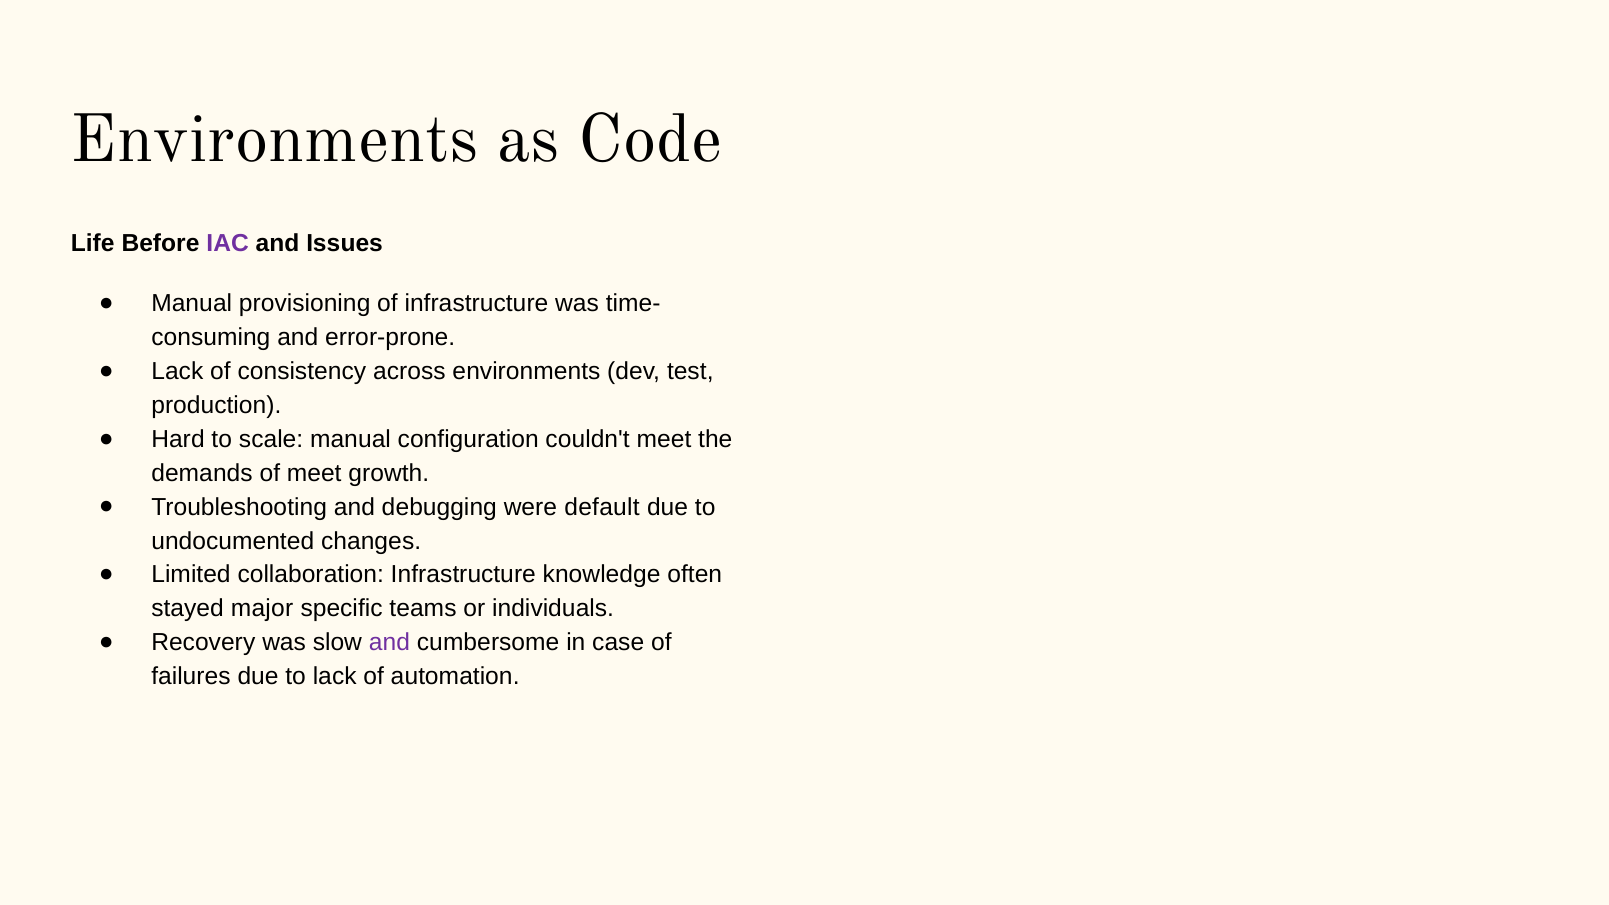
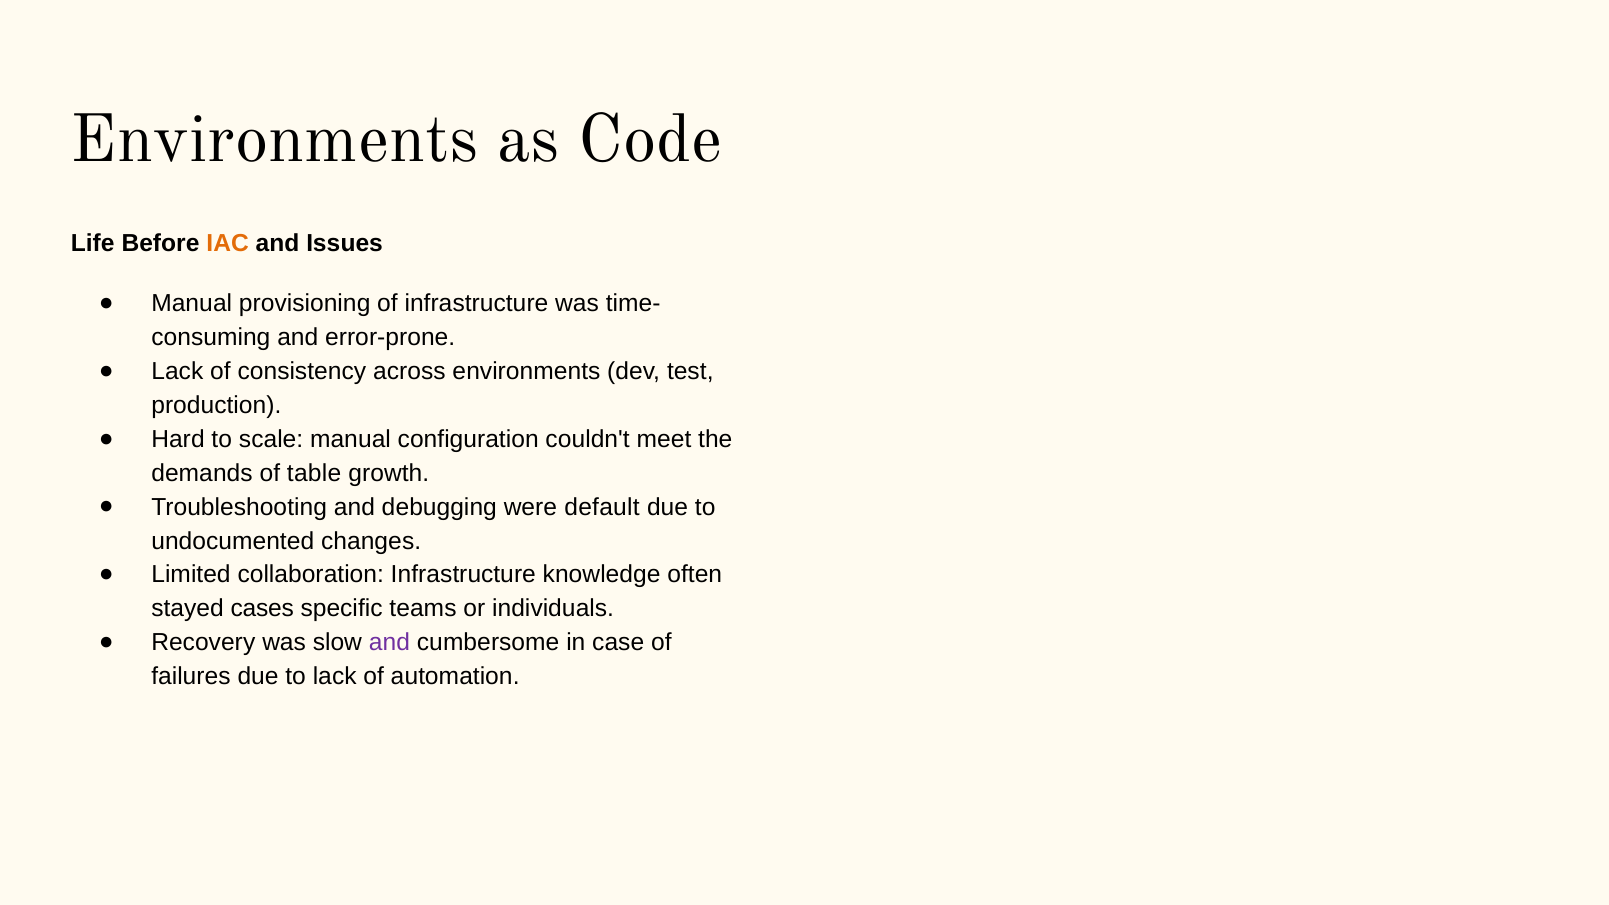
IAC colour: purple -> orange (228, 243)
of meet: meet -> table (314, 473)
major: major -> cases (262, 609)
